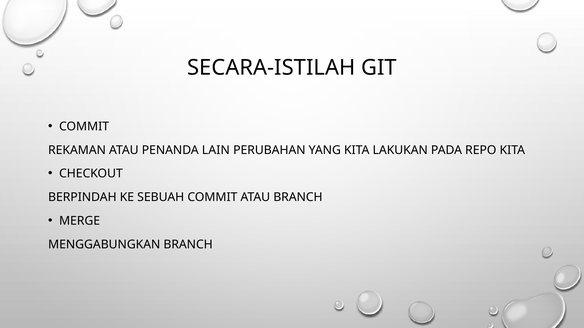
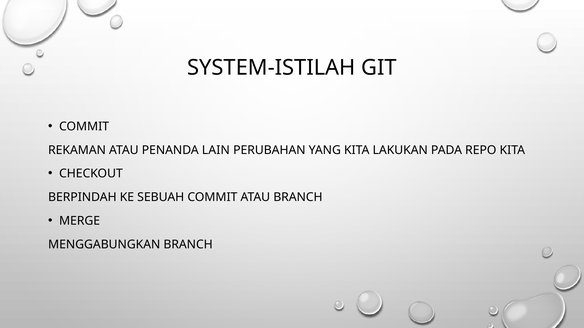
SECARA-ISTILAH: SECARA-ISTILAH -> SYSTEM-ISTILAH (271, 68)
